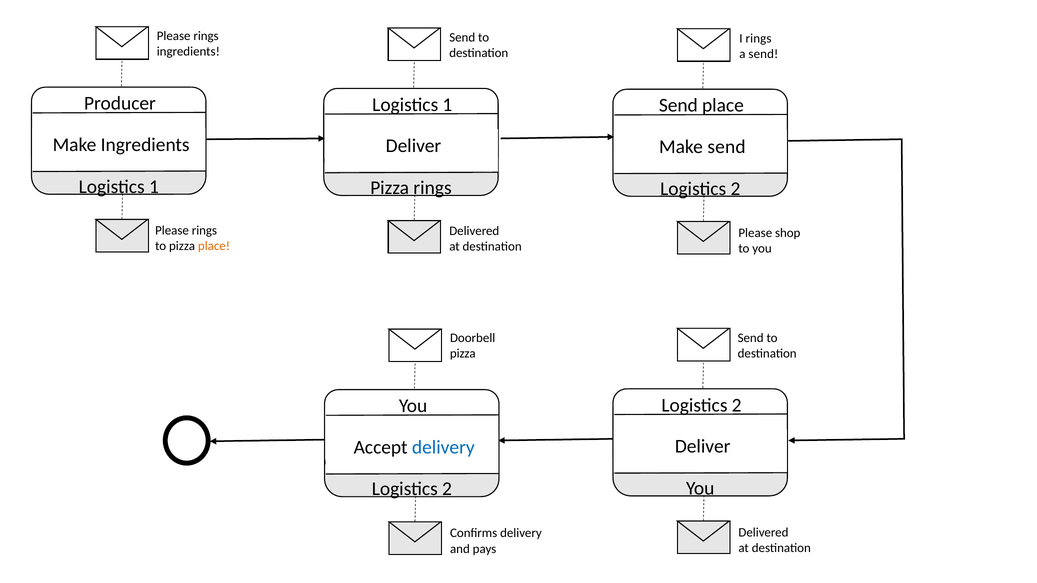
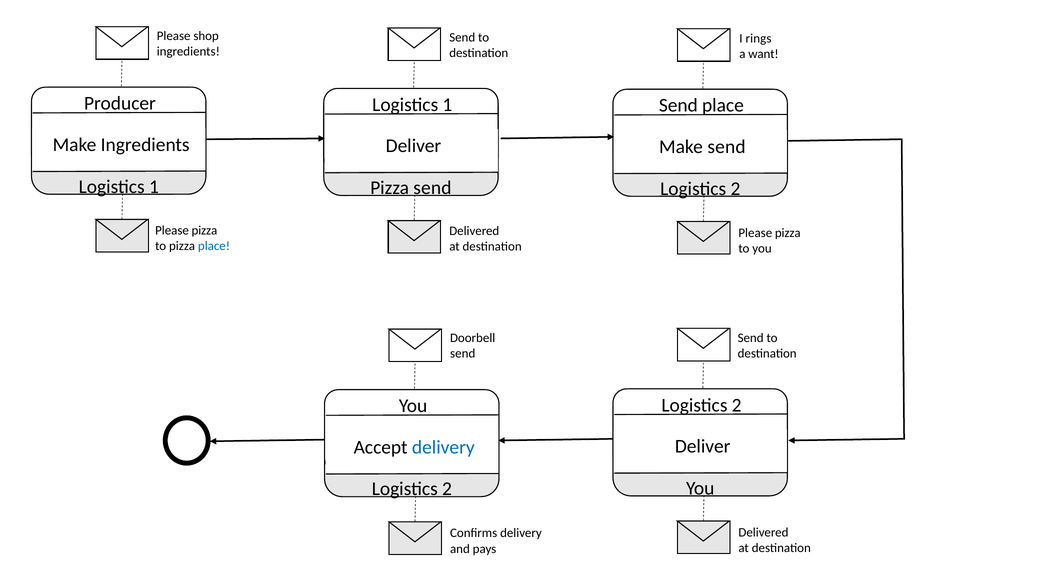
rings: rings -> shop (206, 36)
a send: send -> want (764, 54)
Pizza rings: rings -> send (432, 188)
rings: rings -> pizza (204, 230)
shop: shop -> pizza (788, 233)
place colour: orange -> blue (214, 246)
pizza: pizza -> send (463, 354)
